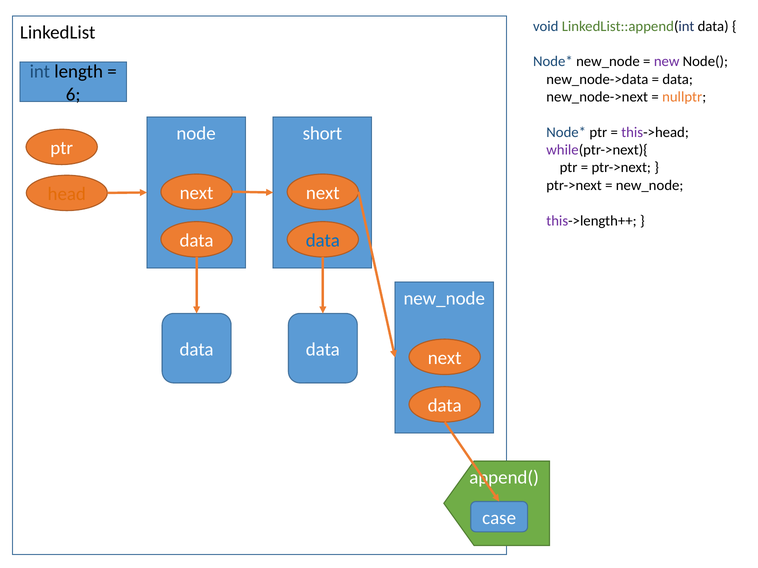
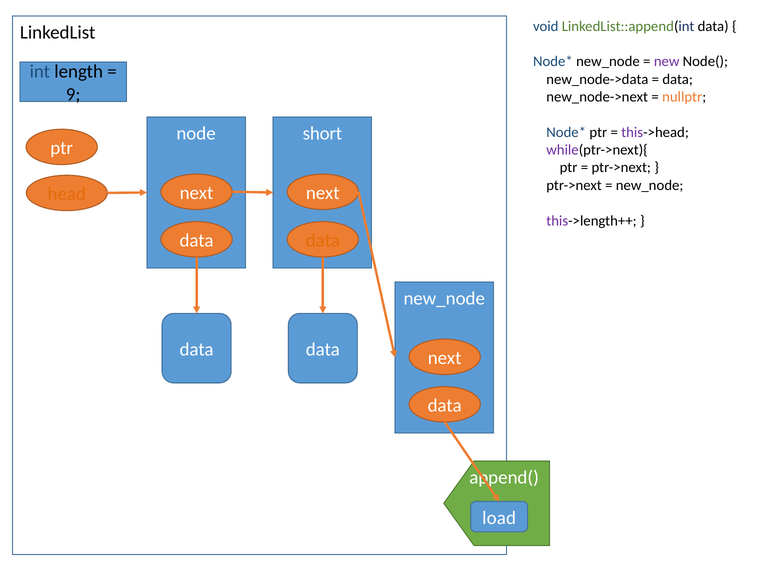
6: 6 -> 9 (73, 95)
data colour: blue -> orange (323, 241)
case: case -> load (499, 518)
